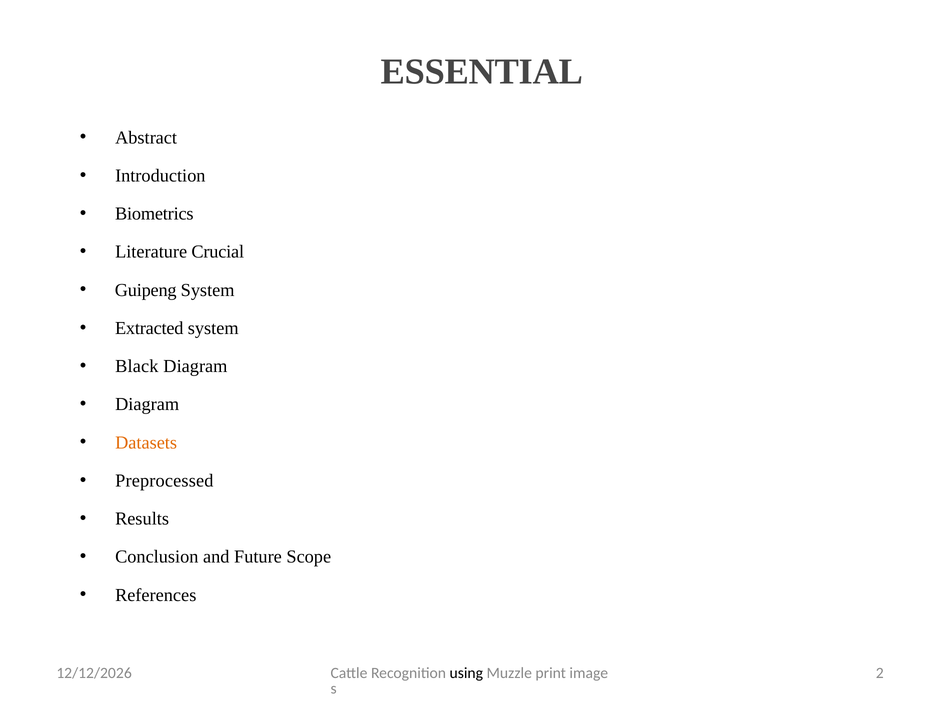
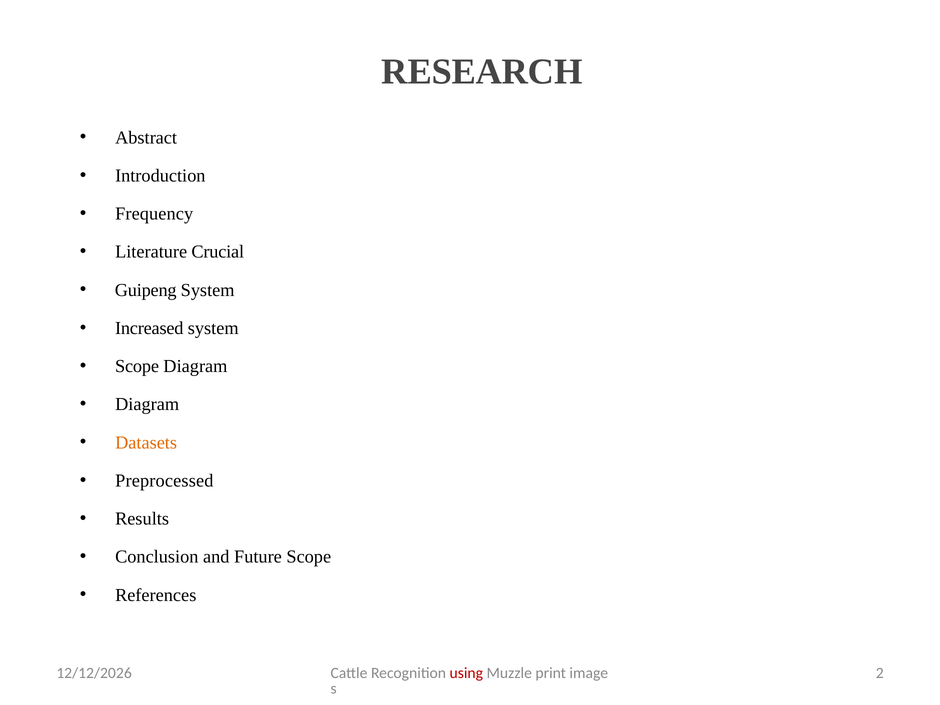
ESSENTIAL: ESSENTIAL -> RESEARCH (482, 71)
Biometrics: Biometrics -> Frequency (154, 214)
Extracted: Extracted -> Increased (149, 328)
Black: Black -> Scope (137, 366)
using colour: black -> red (466, 673)
